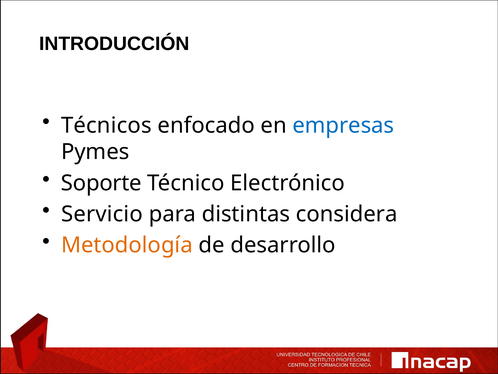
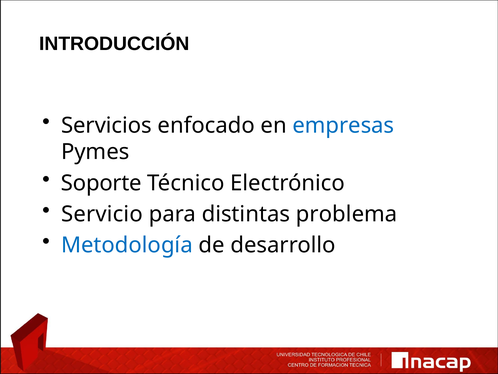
Técnicos: Técnicos -> Servicios (106, 125)
considera: considera -> problema (347, 214)
Metodología colour: orange -> blue (127, 245)
